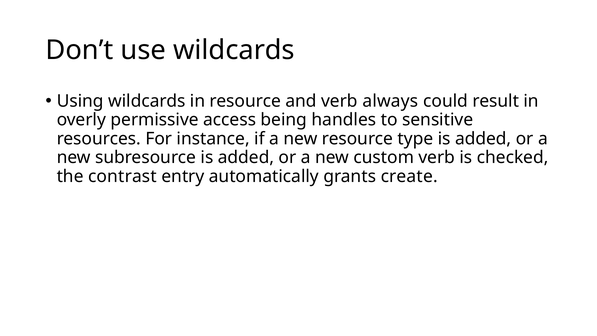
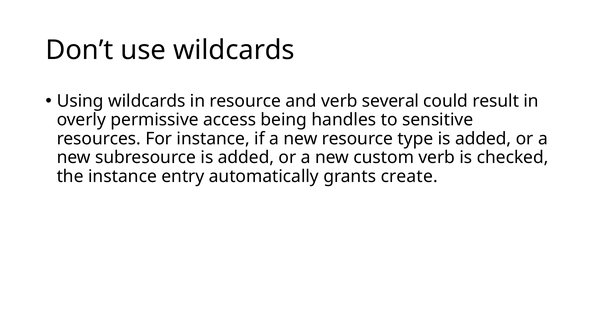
always: always -> several (390, 101)
the contrast: contrast -> instance (122, 176)
